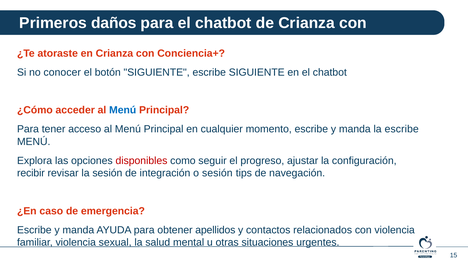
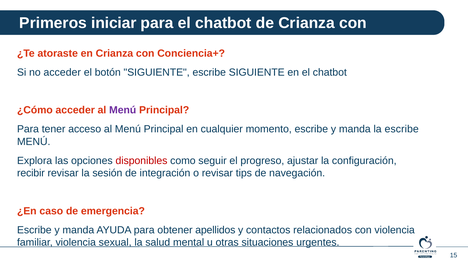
daños: daños -> iniciar (114, 23)
no conocer: conocer -> acceder (62, 72)
Menú colour: blue -> purple (123, 110)
o sesión: sesión -> revisar (217, 173)
